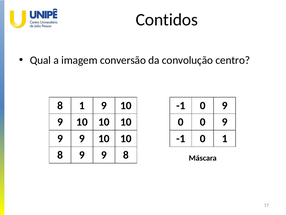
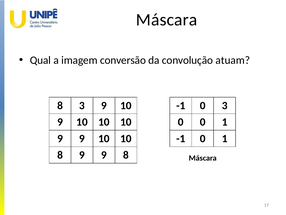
Contidos: Contidos -> Máscara (167, 20)
centro: centro -> atuam (233, 60)
8 1: 1 -> 3 (82, 105)
-1 0 9: 9 -> 3 (225, 105)
0 0 9: 9 -> 1 (225, 122)
